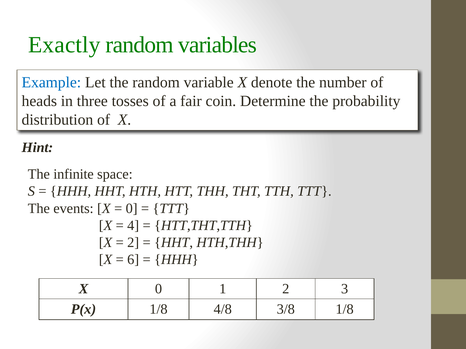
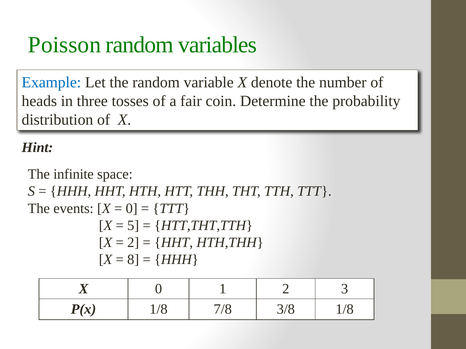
Exactly: Exactly -> Poisson (64, 45)
4: 4 -> 5 (133, 226)
6: 6 -> 8 (133, 260)
4/8: 4/8 -> 7/8 (223, 310)
